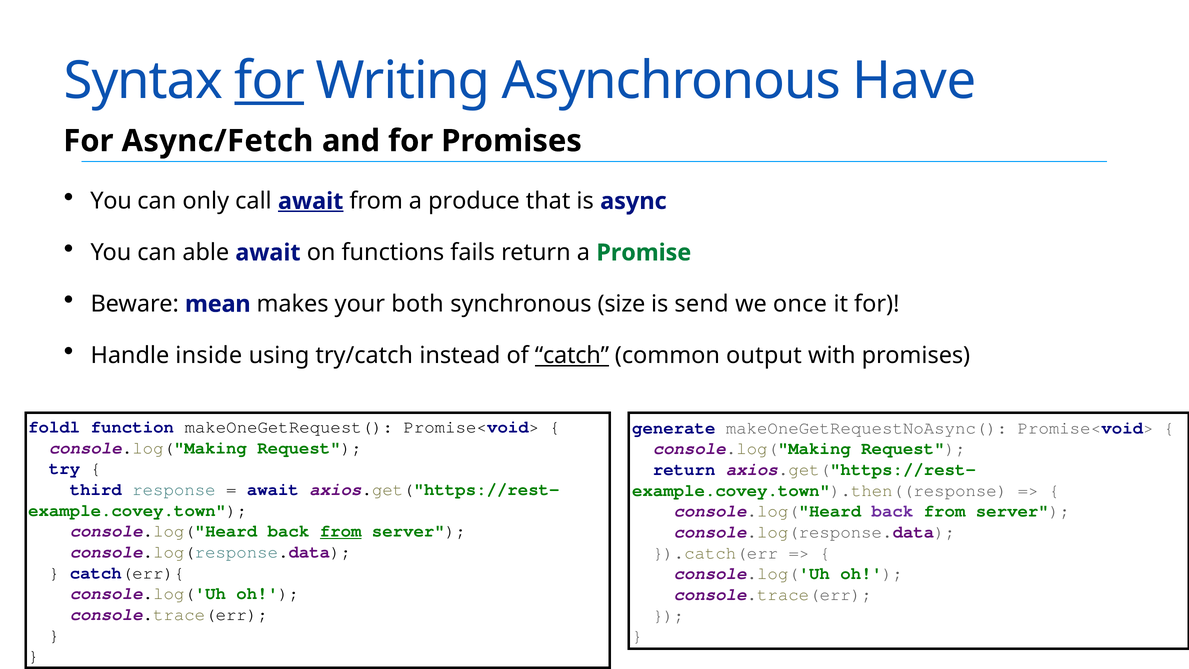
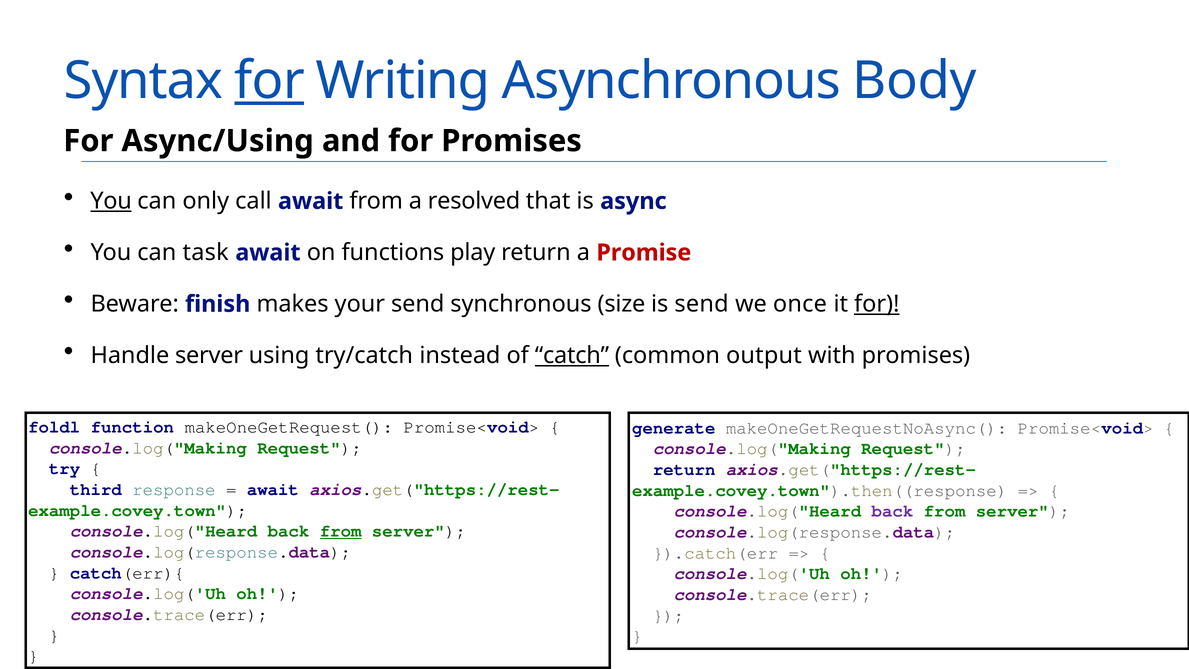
Have: Have -> Body (914, 81)
Async/Fetch: Async/Fetch -> Async/Using (218, 141)
You underline: none -> present (111, 201)
await underline: present -> none (311, 201)
produce: produce -> resolved (474, 201)
able: able -> task (206, 253)
fails: fails -> play (473, 253)
Promise colour: green -> red (644, 253)
mean: mean -> finish (218, 304)
your both: both -> send (418, 304)
for underline: none -> present (877, 304)
Handle inside: inside -> server (209, 355)
